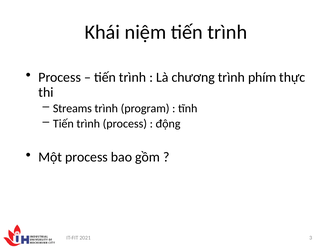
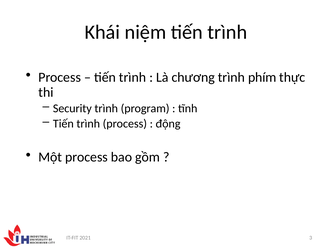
Streams: Streams -> Security (72, 108)
